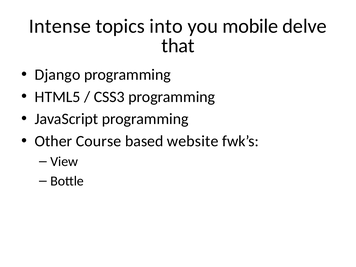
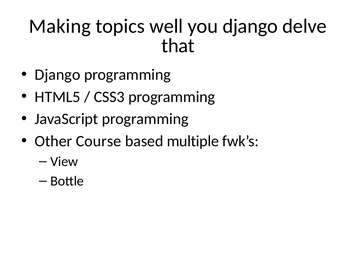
Intense: Intense -> Making (60, 26)
into: into -> well (166, 26)
you mobile: mobile -> django (250, 26)
website: website -> multiple (193, 141)
